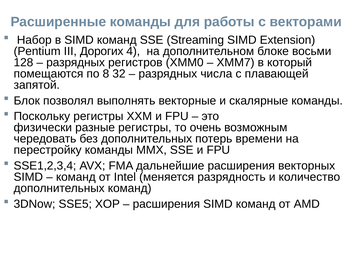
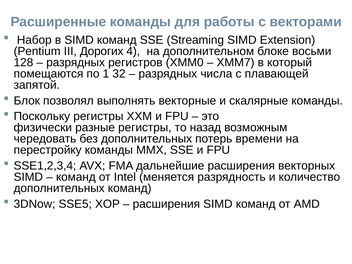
8: 8 -> 1 (106, 74)
очень: очень -> назад (205, 128)
